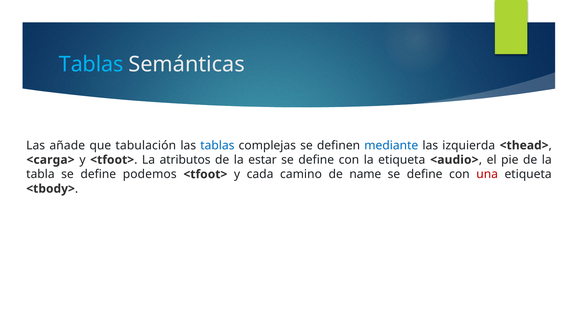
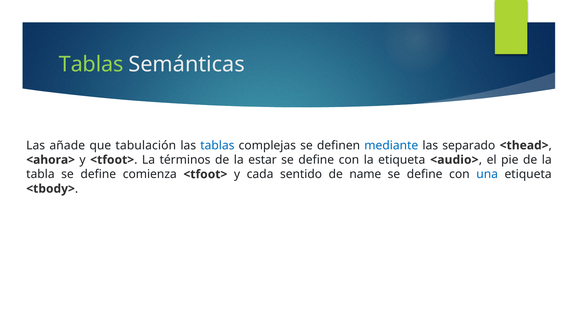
Tablas colour: light blue -> light green (91, 64)
izquierda: izquierda -> separado (469, 145)
<carga>: <carga> -> <ahora> (51, 160)
atributos: atributos -> términos (185, 160)
podemos: podemos -> comienza (150, 174)
camino: camino -> sentido (301, 174)
una colour: red -> blue (487, 174)
